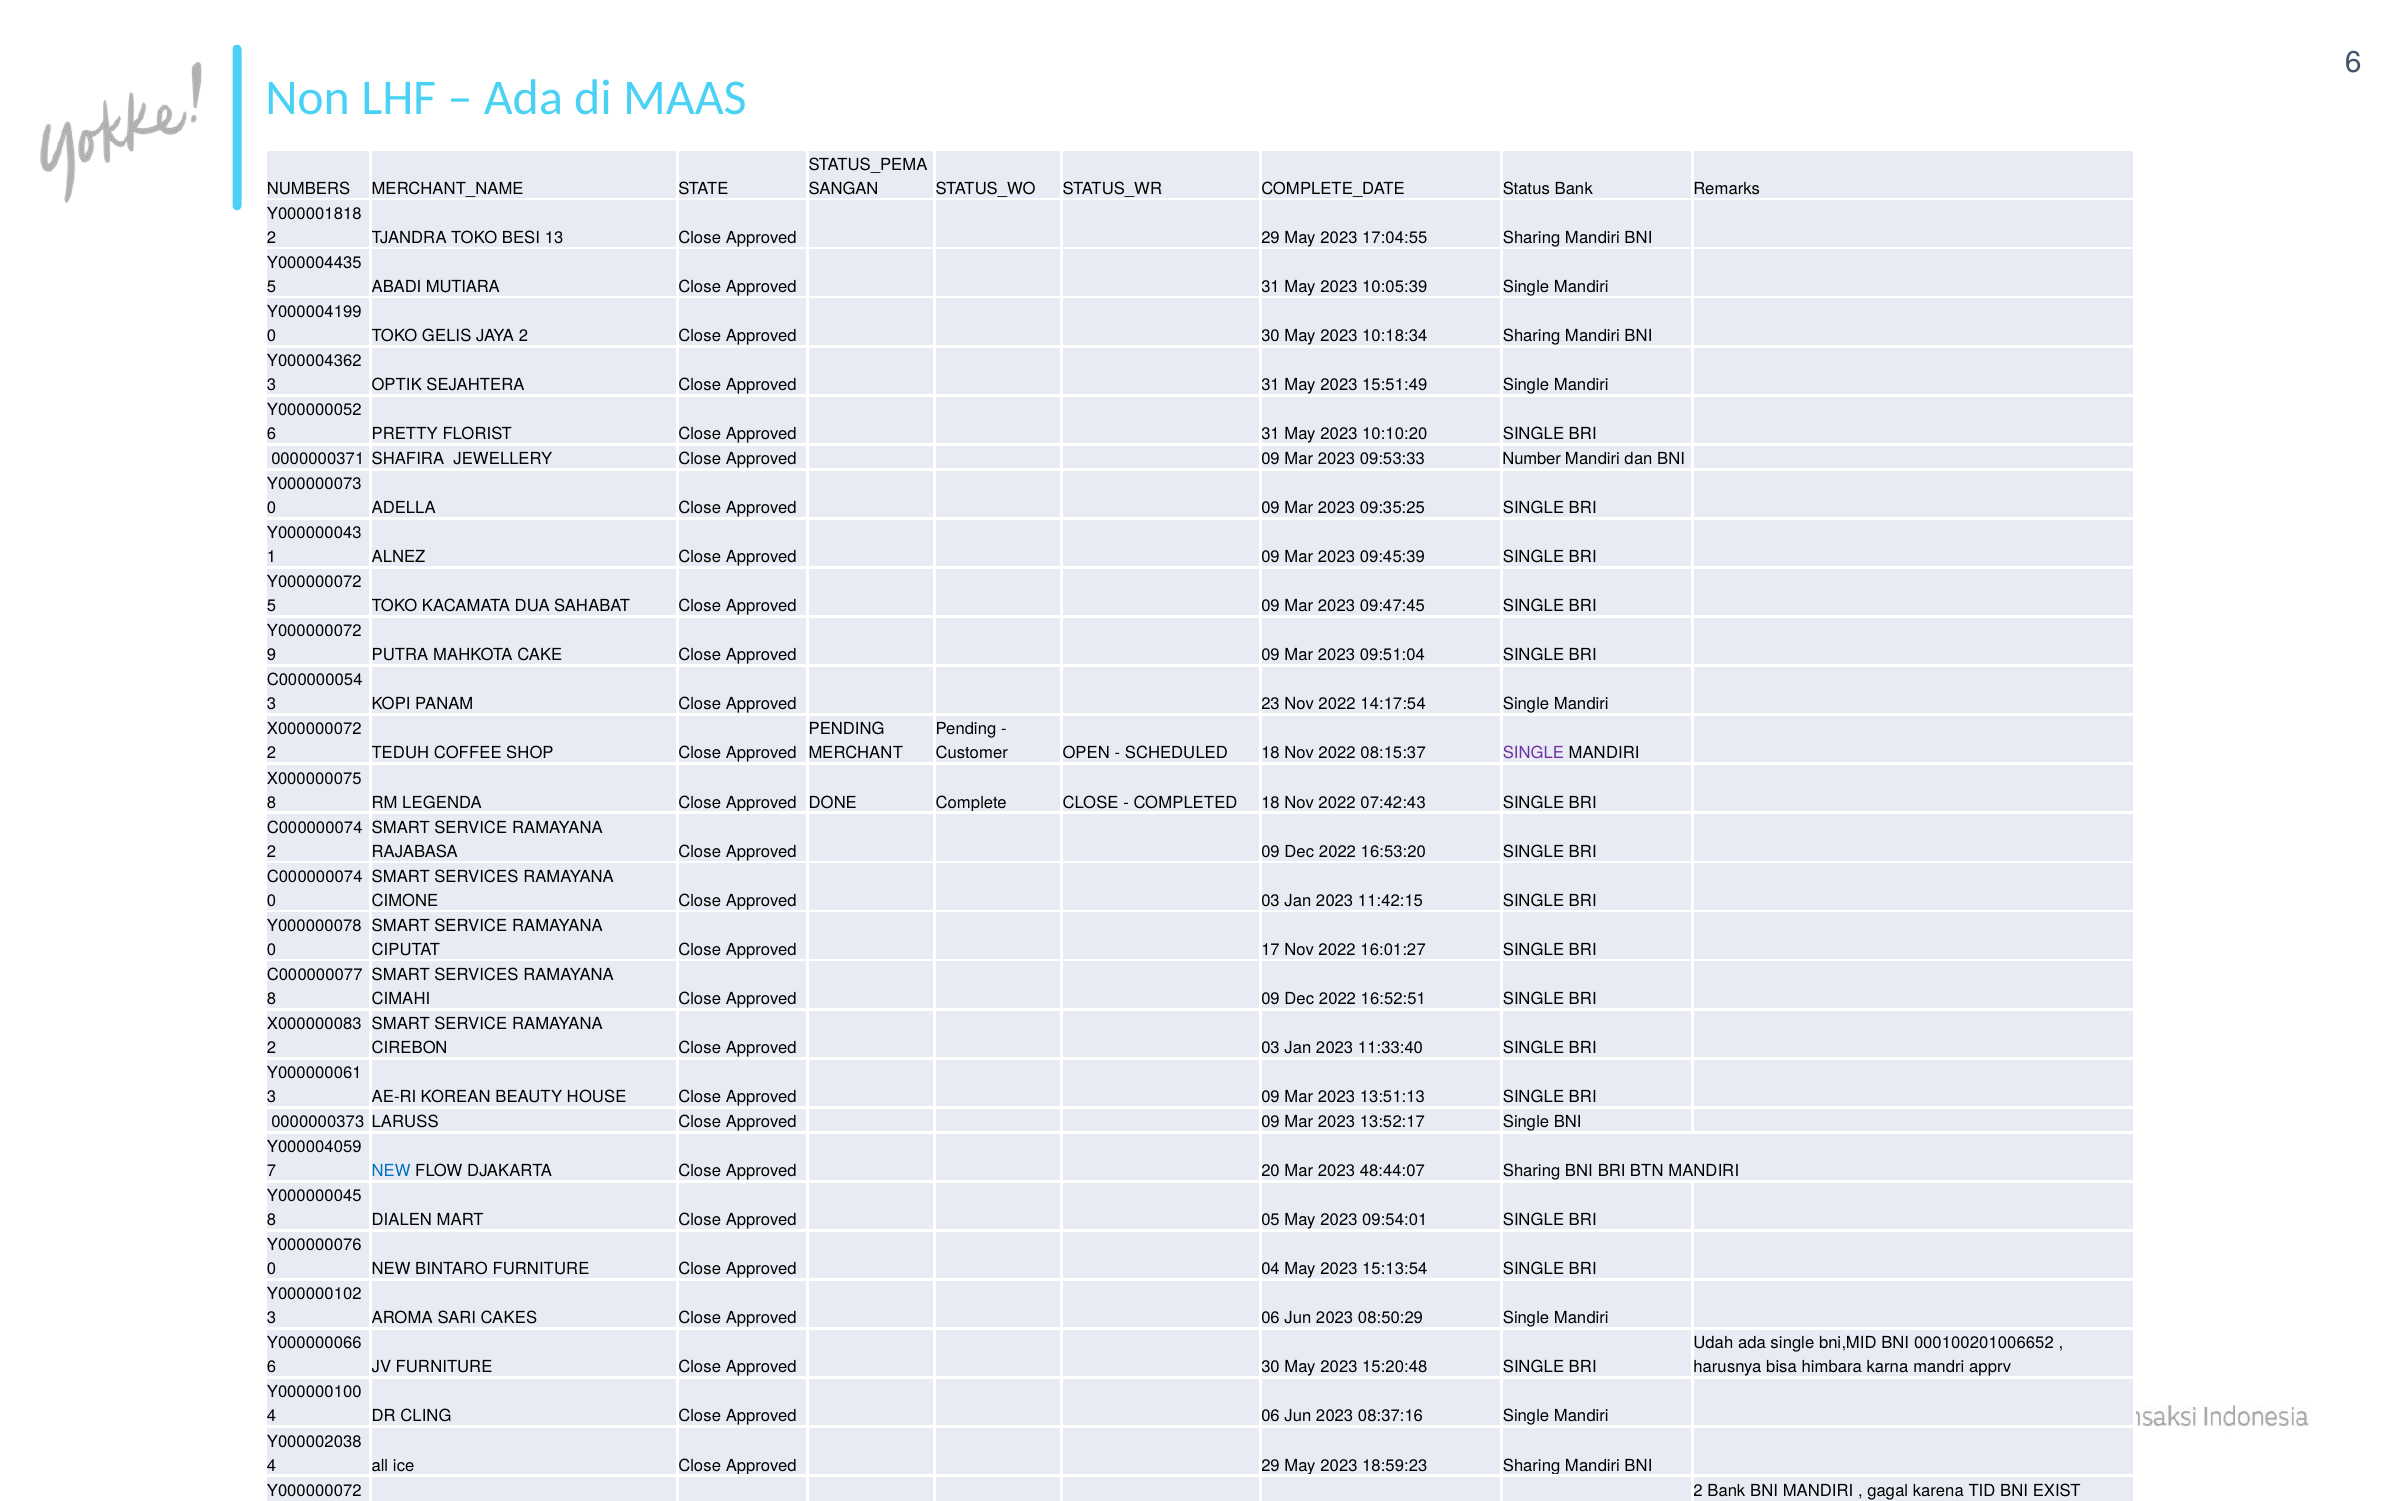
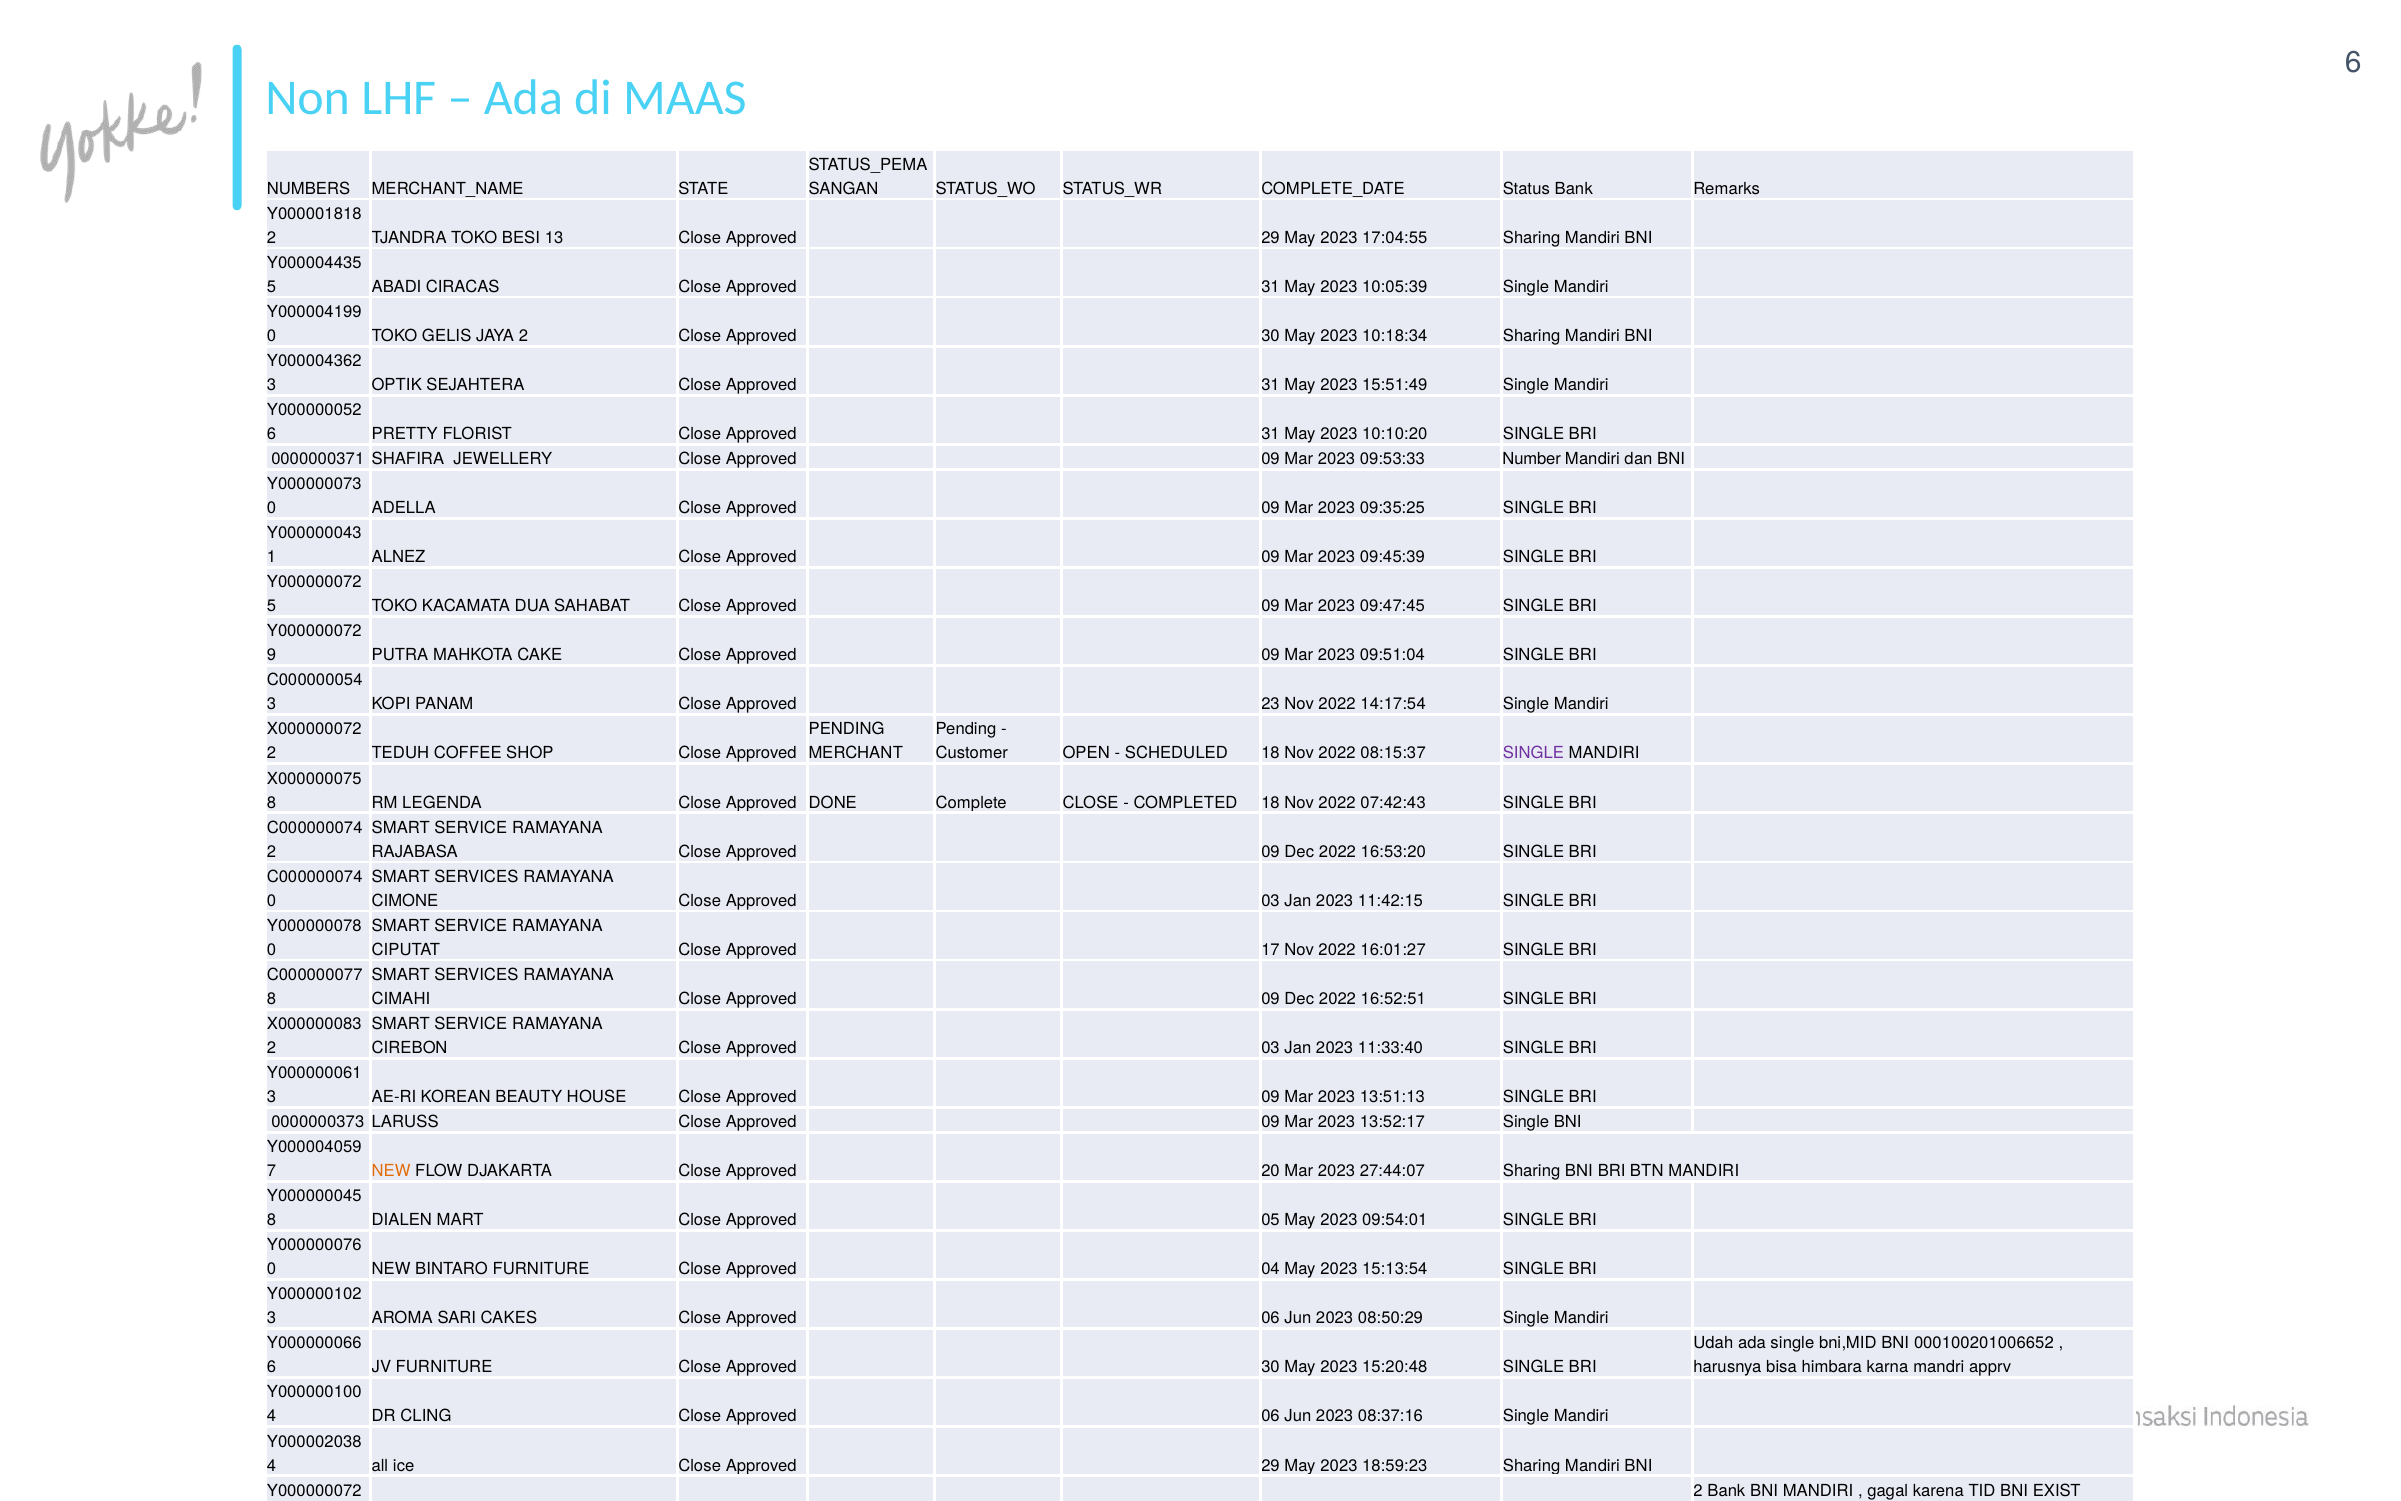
MUTIARA: MUTIARA -> CIRACAS (463, 287)
NEW colour: blue -> orange (391, 1171)
48:44:07: 48:44:07 -> 27:44:07 (1392, 1171)
